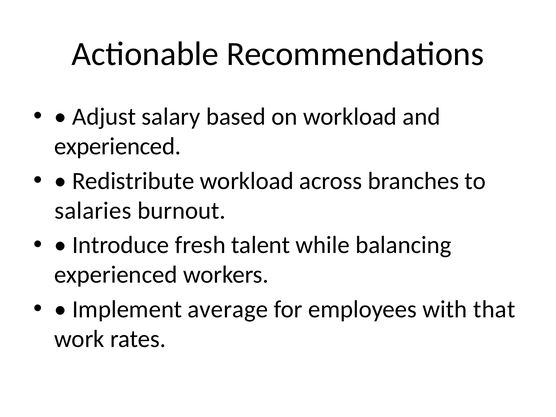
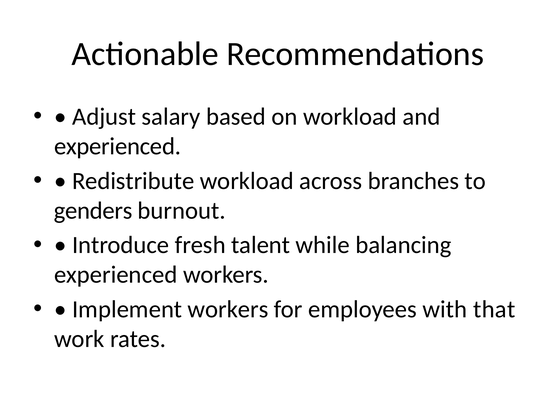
salaries: salaries -> genders (93, 211)
Implement average: average -> workers (228, 309)
